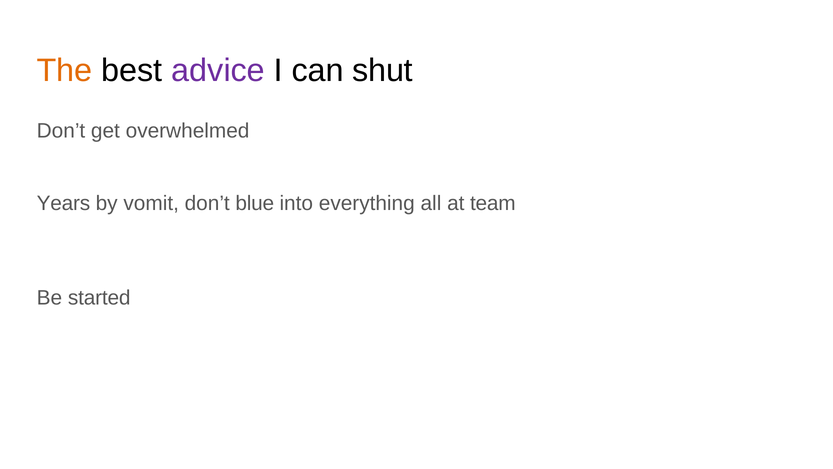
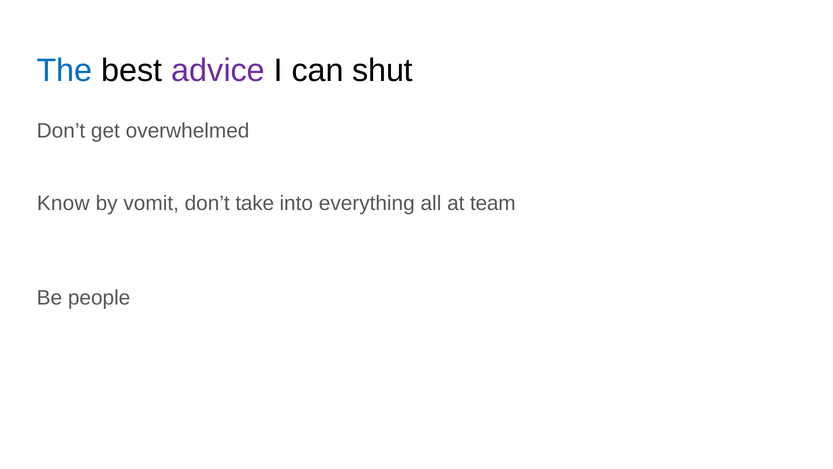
The colour: orange -> blue (65, 71)
Years: Years -> Know (63, 203)
blue: blue -> take (255, 203)
started: started -> people (99, 298)
